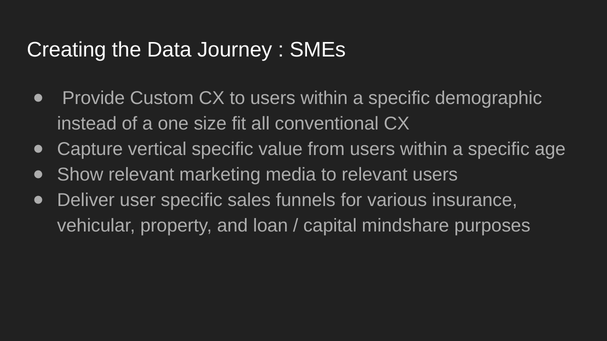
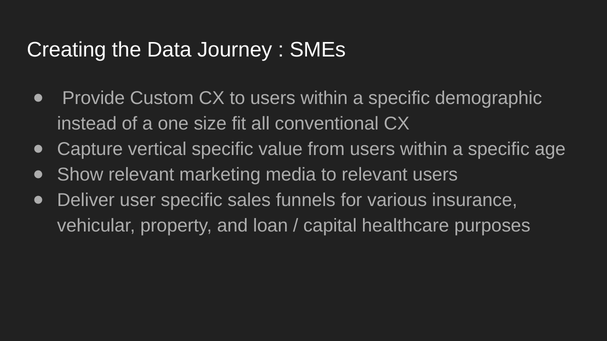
mindshare: mindshare -> healthcare (405, 226)
